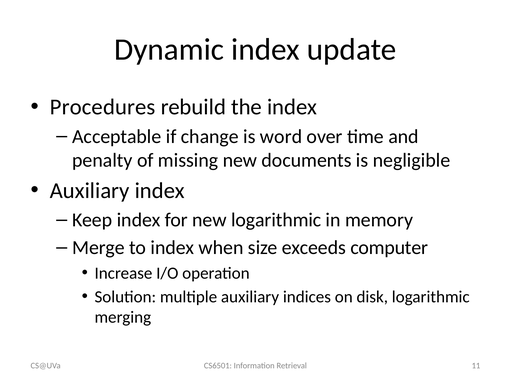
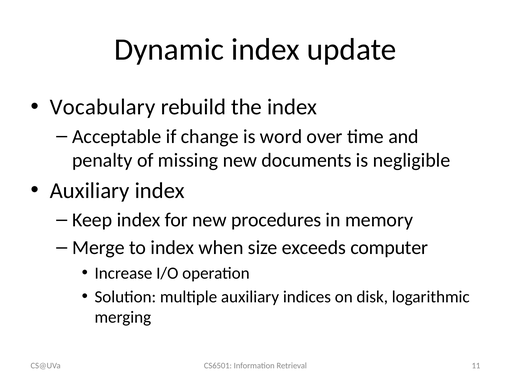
Procedures: Procedures -> Vocabulary (103, 107)
new logarithmic: logarithmic -> procedures (276, 220)
